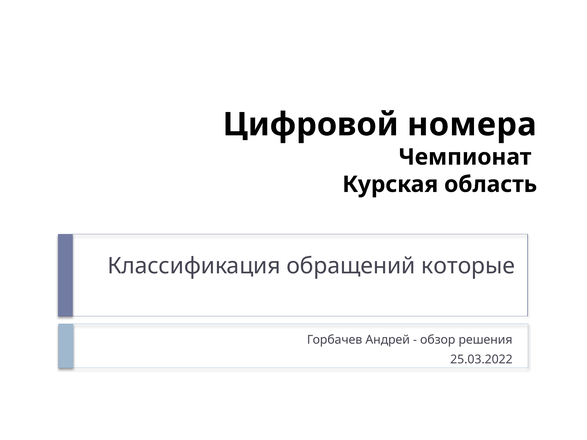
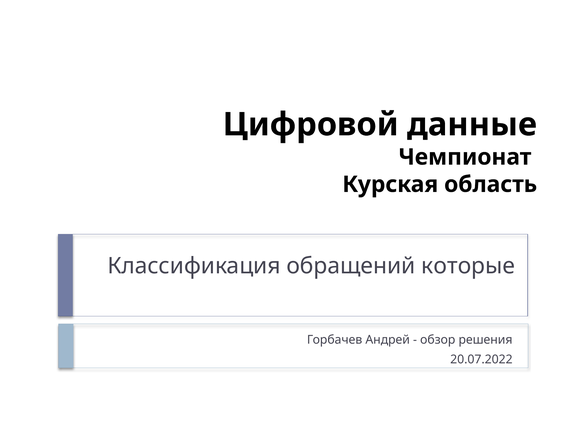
номера: номера -> данные (472, 125)
25.03.2022: 25.03.2022 -> 20.07.2022 (481, 360)
